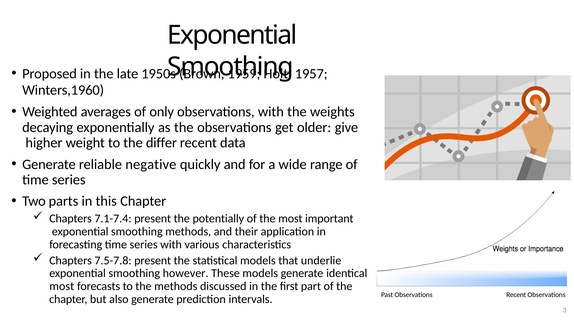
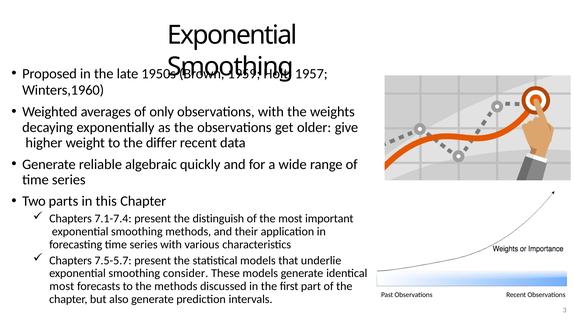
negative: negative -> algebraic (151, 164)
potentially: potentially -> distinguish (218, 219)
7.5-7.8: 7.5-7.8 -> 7.5-5.7 (113, 260)
however: however -> consider (186, 273)
